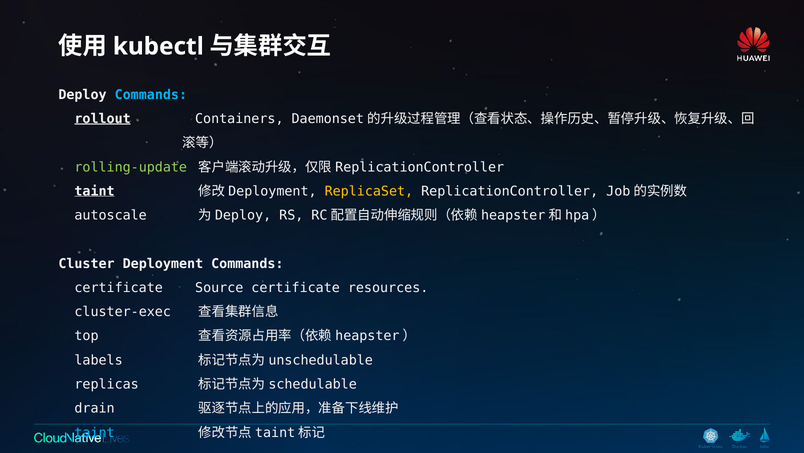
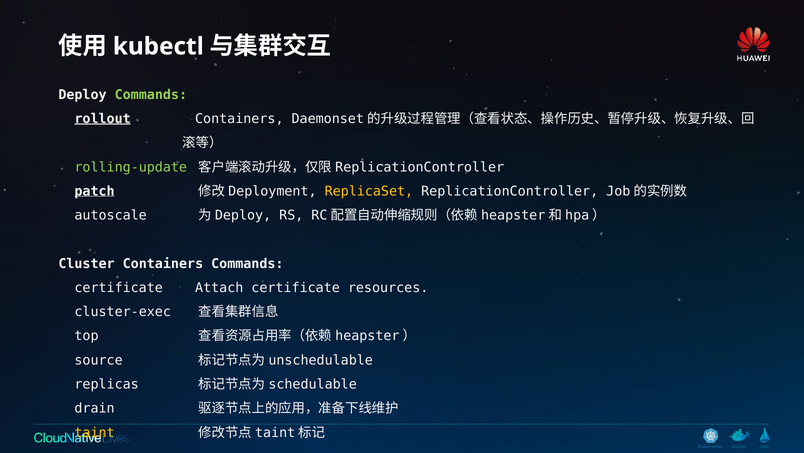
Commands colour: light blue -> light green (151, 95)
taint: taint -> patch (95, 191)
Cluster Deployment: Deployment -> Containers (163, 263)
Source: Source -> Attach (219, 287)
labels: labels -> source (99, 360)
taint colour: light blue -> yellow (95, 432)
